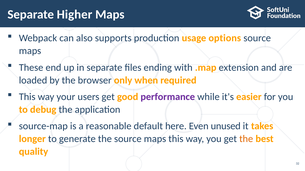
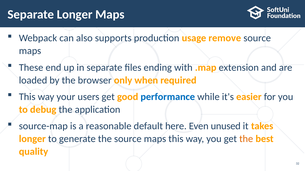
Separate Higher: Higher -> Longer (75, 14)
options: options -> remove (225, 38)
performance colour: purple -> blue (168, 97)
